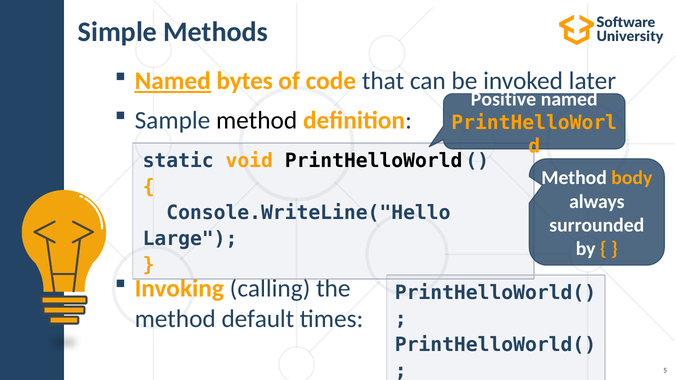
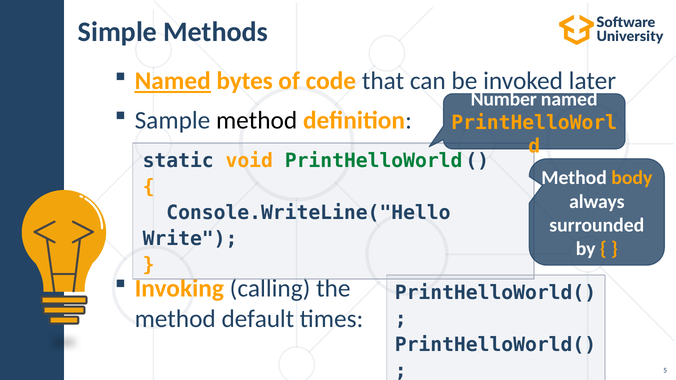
Positive: Positive -> Number (504, 99)
PrintHelloWorld colour: black -> green (374, 161)
Large: Large -> Write (190, 239)
